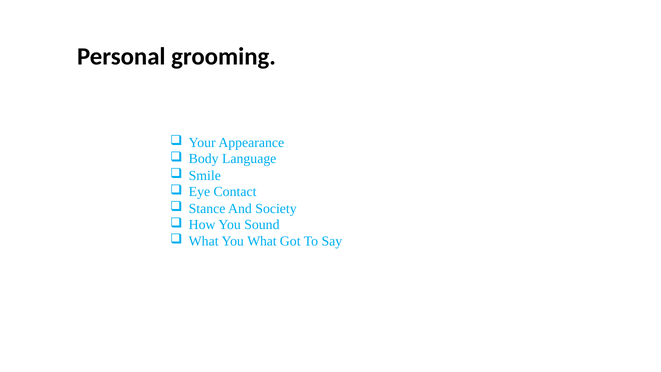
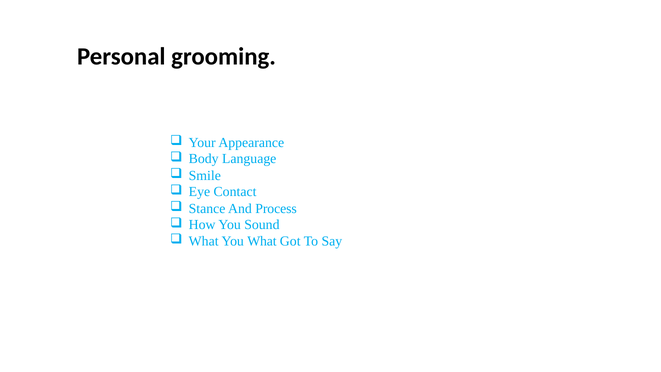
Society: Society -> Process (276, 209)
